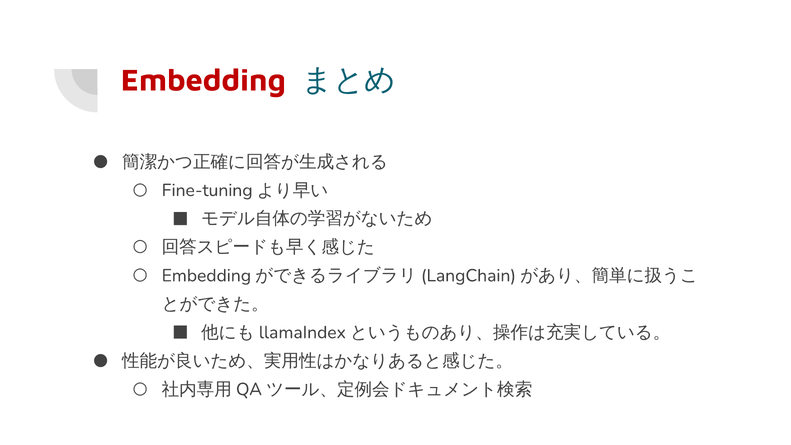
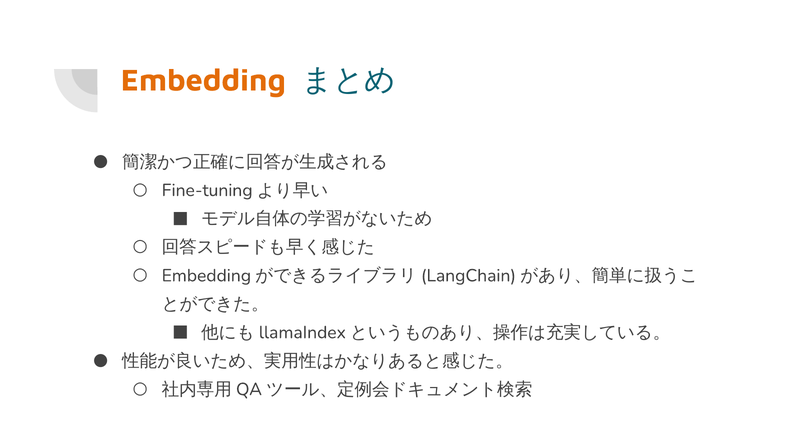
Embedding colour: red -> orange (203, 80)
